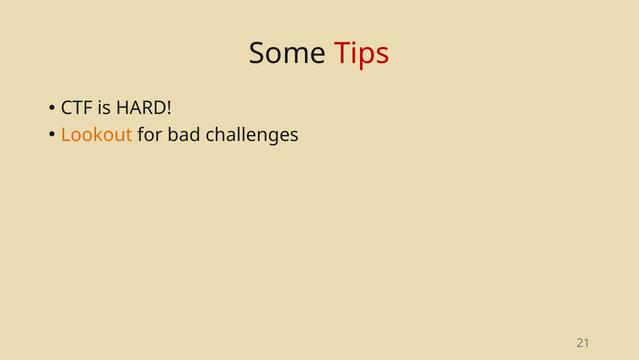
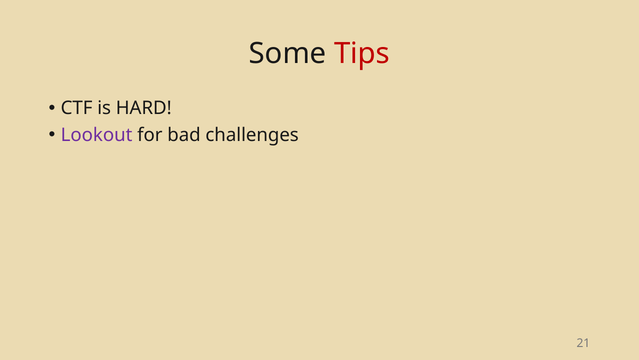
Lookout colour: orange -> purple (97, 135)
